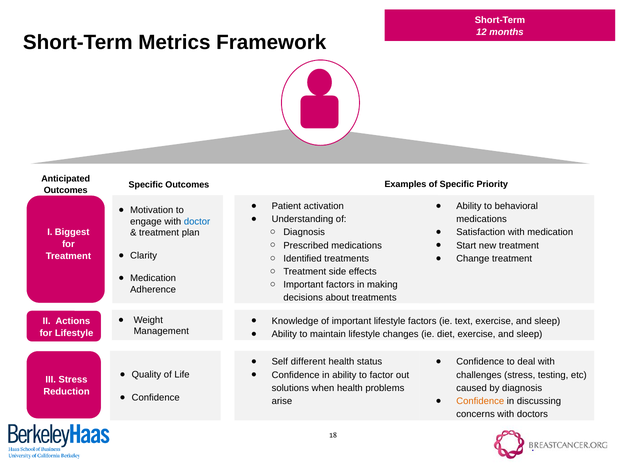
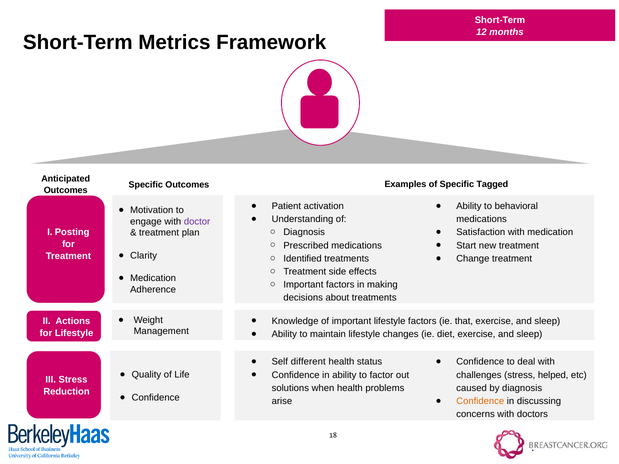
Priority: Priority -> Tagged (492, 185)
doctor colour: blue -> purple (197, 222)
Biggest: Biggest -> Posting (72, 232)
text: text -> that (464, 321)
testing: testing -> helped (553, 375)
